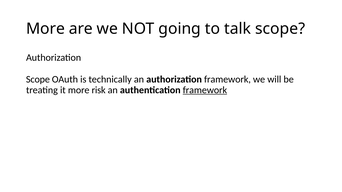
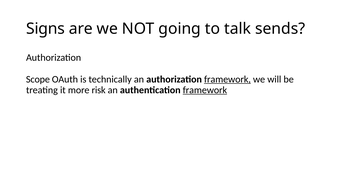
More: More -> Signs (46, 29)
talk scope: scope -> sends (280, 29)
framework underline: none -> present (227, 79)
